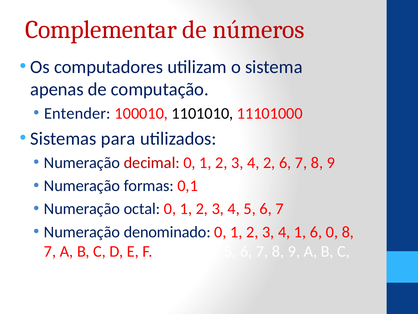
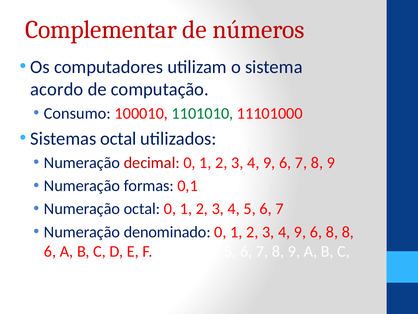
apenas: apenas -> acordo (57, 89)
Entender: Entender -> Consumo (77, 113)
1101010 colour: black -> green (202, 113)
Sistemas para: para -> octal (118, 138)
2: 2 -> 9 (269, 163)
1: 1 -> 9 (300, 232)
6 0: 0 -> 8 (332, 232)
7: 7 -> 6 (50, 251)
